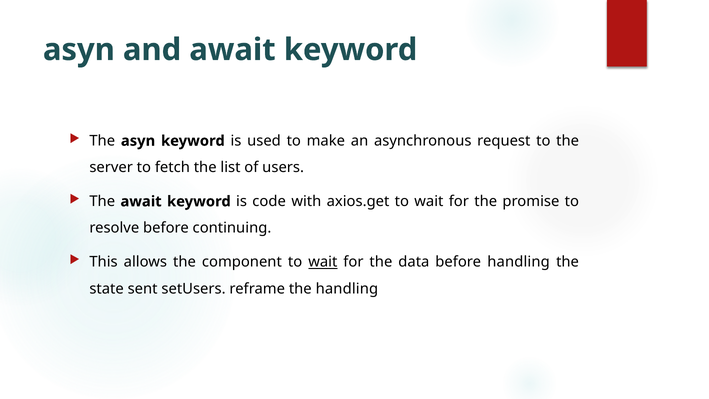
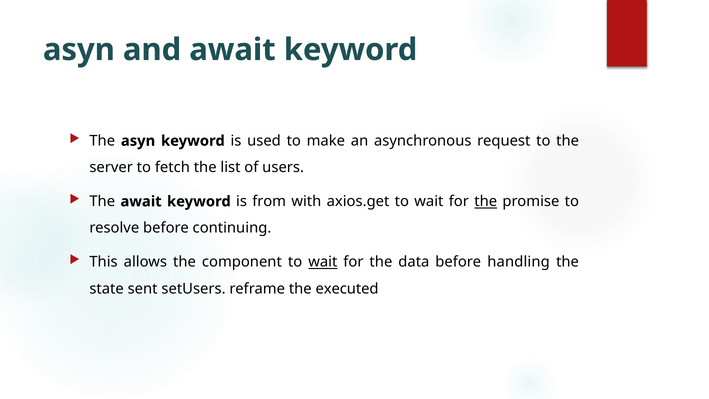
code: code -> from (269, 201)
the underline: none -> present (486, 201)
the handling: handling -> executed (347, 289)
